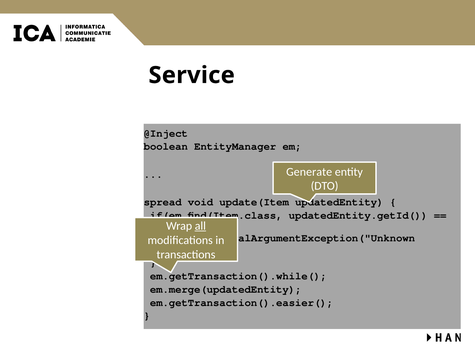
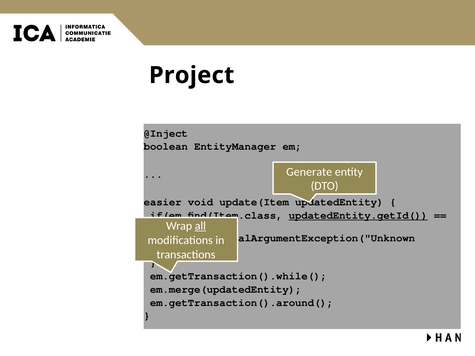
Service: Service -> Project (192, 75)
spread: spread -> easier (163, 202)
updatedEntity.getId( underline: none -> present (358, 216)
em.getTransaction().easier(: em.getTransaction().easier( -> em.getTransaction().around( (241, 303)
